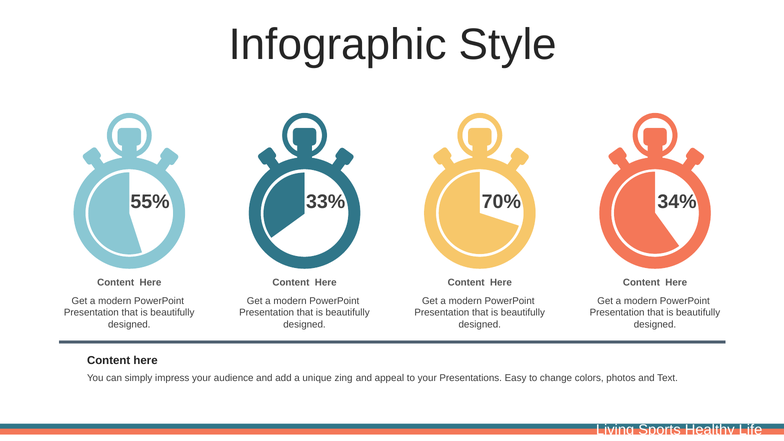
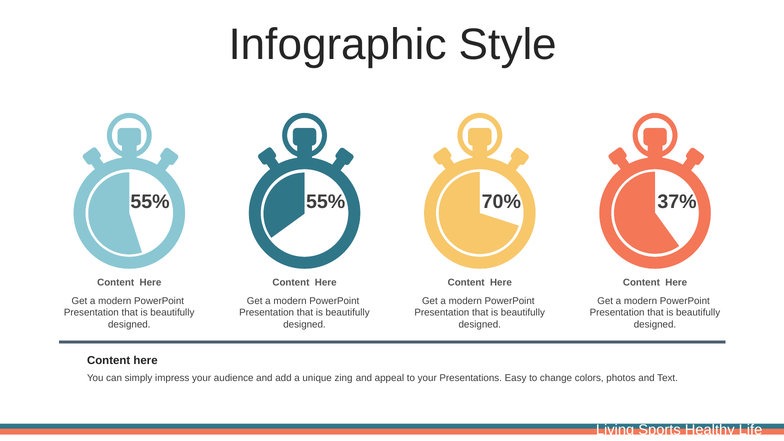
55% 33%: 33% -> 55% (326, 202)
34%: 34% -> 37% (677, 202)
